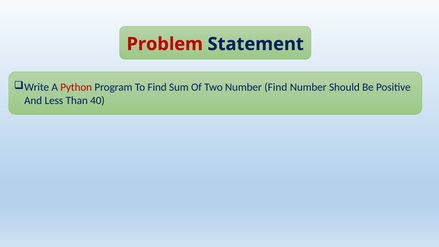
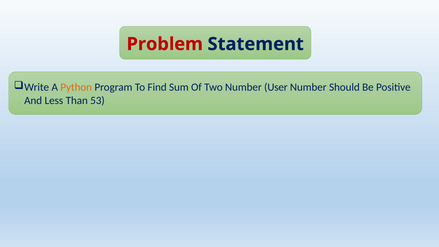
Python colour: red -> orange (76, 87)
Number Find: Find -> User (276, 87)
40: 40 -> 53 (98, 100)
